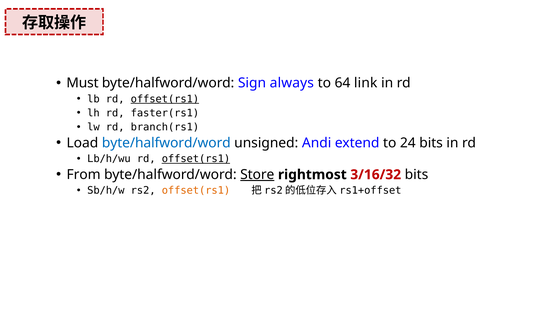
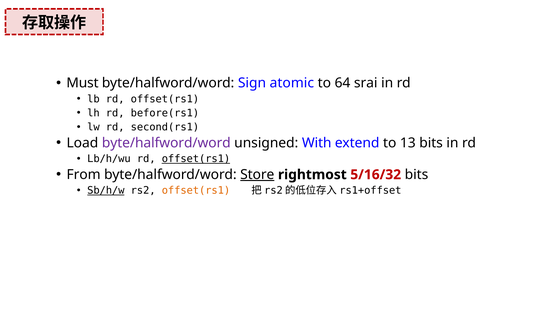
always: always -> atomic (292, 83)
link: link -> srai (366, 83)
offset(rs1 underline: present -> none (165, 99)
faster(rs1: faster(rs1 -> before(rs1 (165, 113)
branch(rs1: branch(rs1 -> second(rs1 (165, 127)
byte/halfword/word colour: blue -> purple (166, 143)
Andi: Andi -> With (317, 143)
24: 24 -> 13 (408, 143)
3/16/32: 3/16/32 -> 5/16/32 (376, 175)
Sb/h/w underline: none -> present (106, 190)
